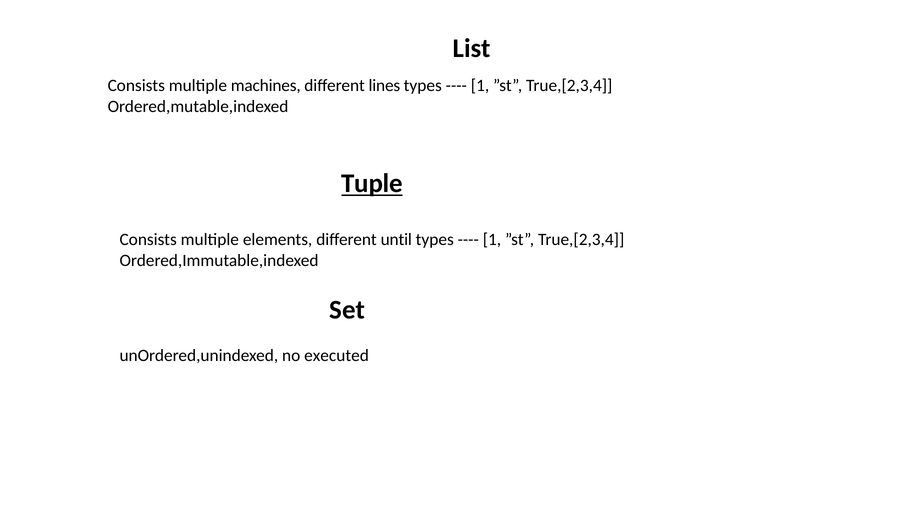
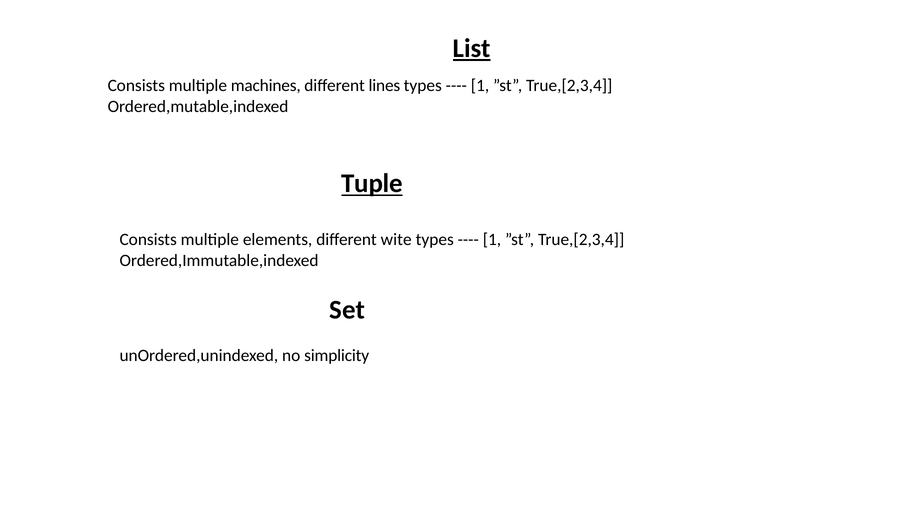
List underline: none -> present (472, 49)
until: until -> wite (396, 240)
executed: executed -> simplicity (337, 356)
